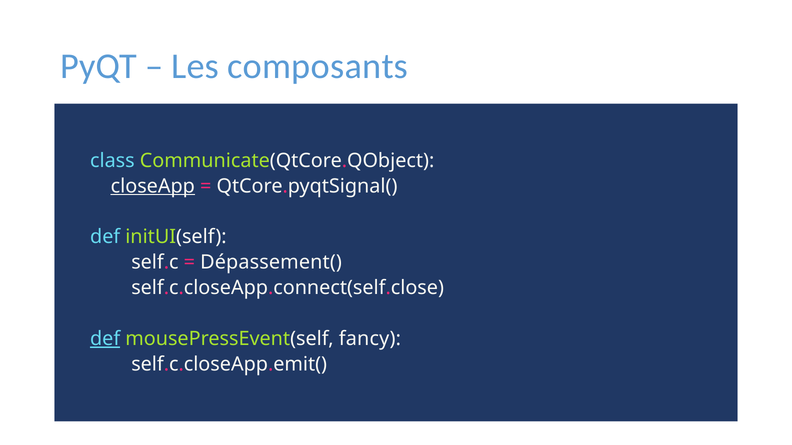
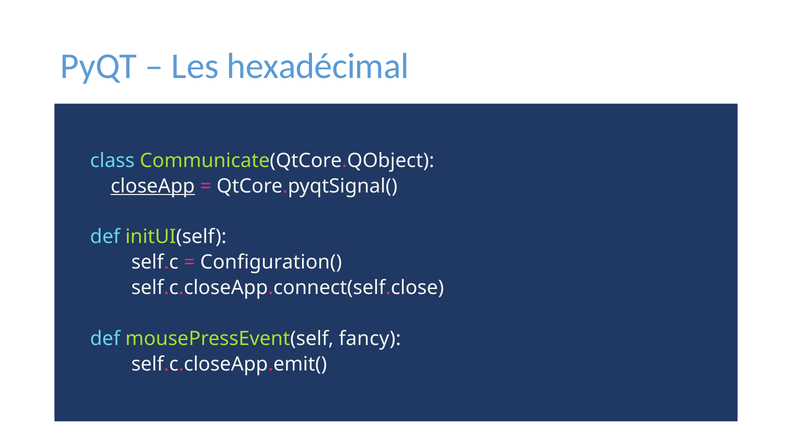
composants: composants -> hexadécimal (318, 67)
Dépassement(: Dépassement( -> Configuration( (271, 263)
def underline: present -> none (105, 339)
